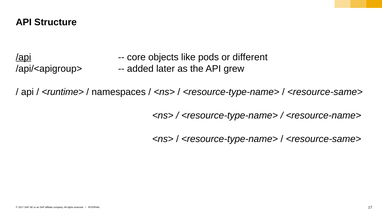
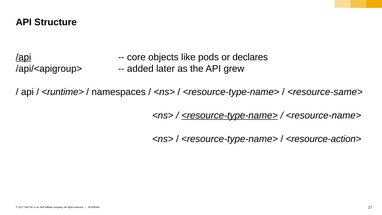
different: different -> declares (250, 57)
<resource-type-name> underline: none -> present (230, 115)
<resource-same>: <resource-same> -> <resource-action> (324, 139)
